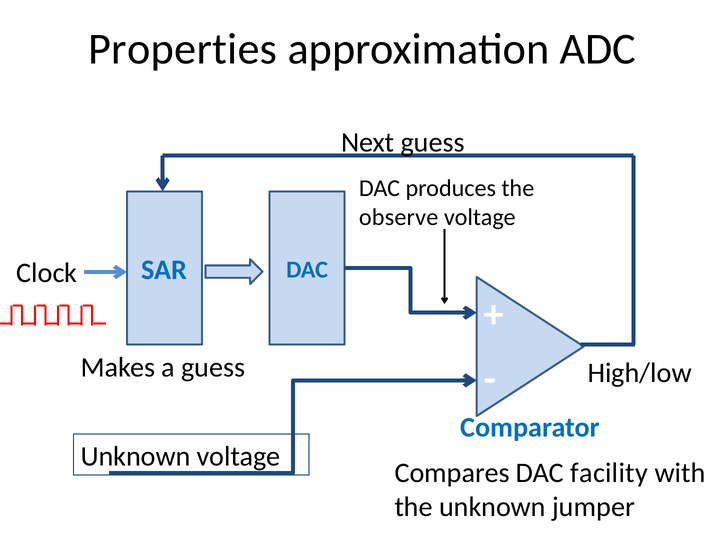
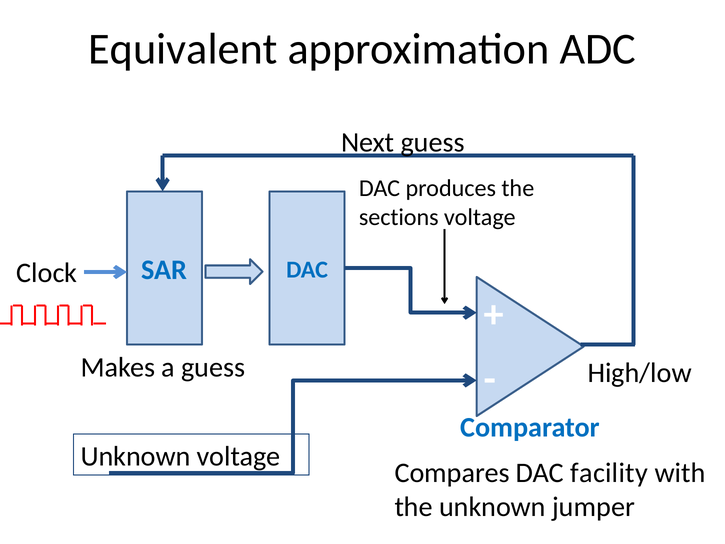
Properties: Properties -> Equivalent (183, 49)
observe: observe -> sections (399, 217)
